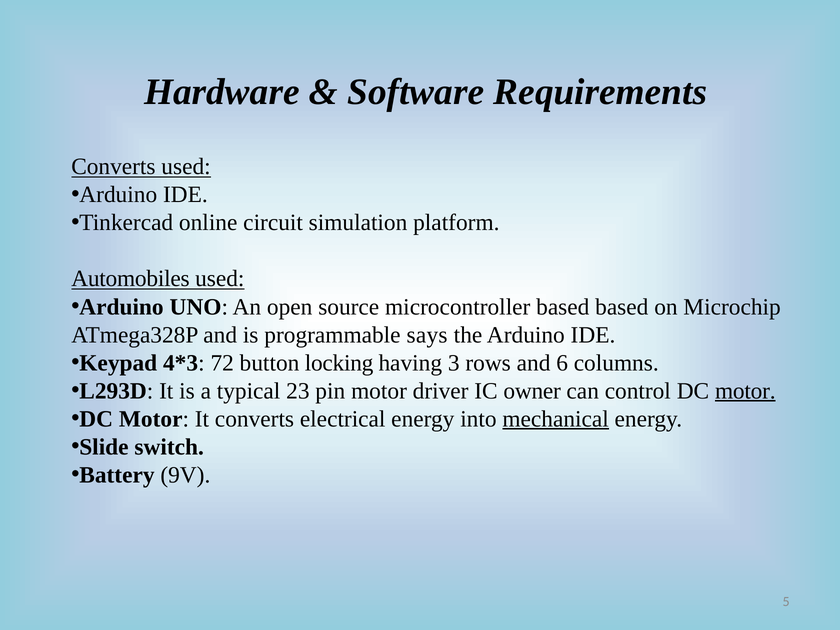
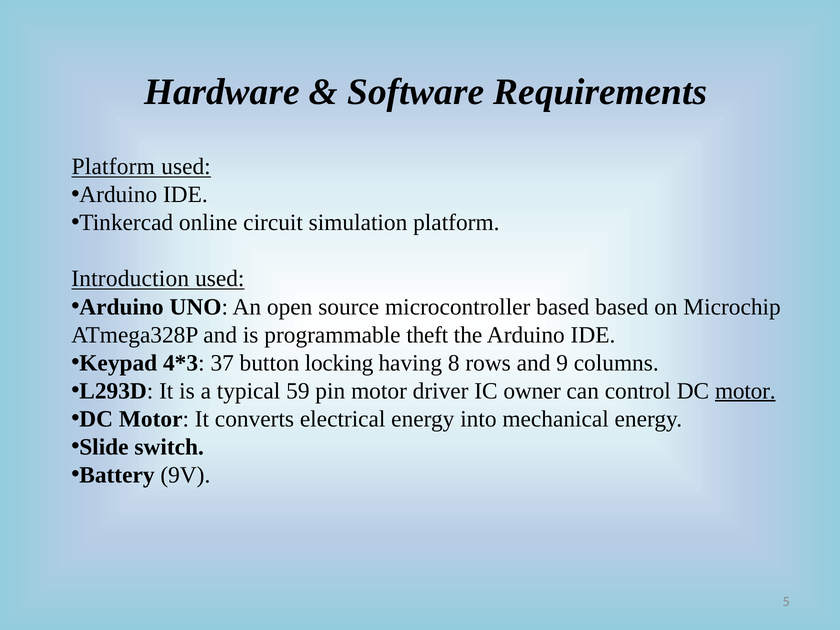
Converts: Converts -> Platform (113, 167)
Automobiles: Automobiles -> Introduction (130, 279)
says: says -> theft (427, 335)
72: 72 -> 37 (222, 363)
3: 3 -> 8 (454, 363)
6: 6 -> 9 (562, 363)
23: 23 -> 59 (298, 391)
mechanical underline: present -> none (556, 419)
